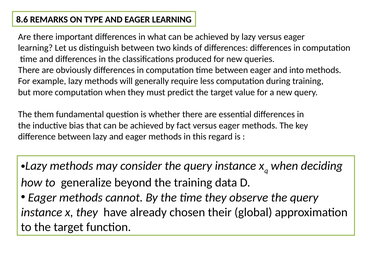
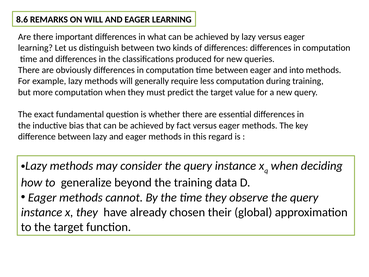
ON TYPE: TYPE -> WILL (94, 20)
them: them -> exact (44, 114)
